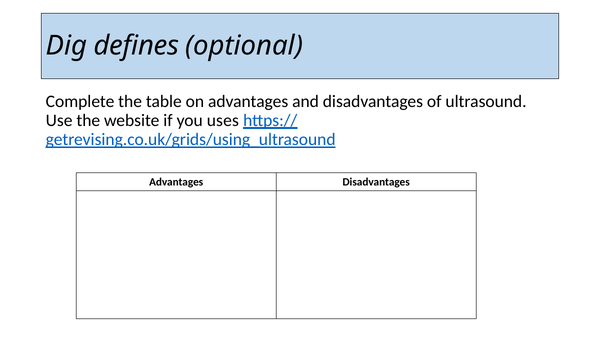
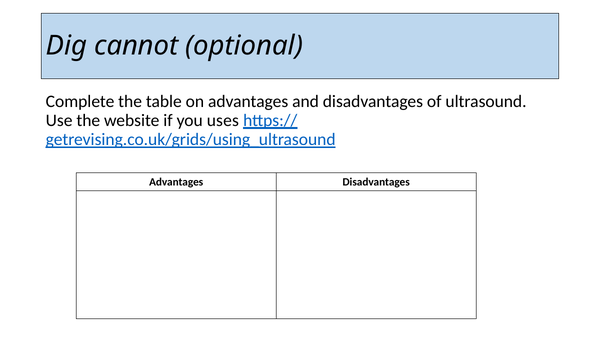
defines: defines -> cannot (136, 46)
